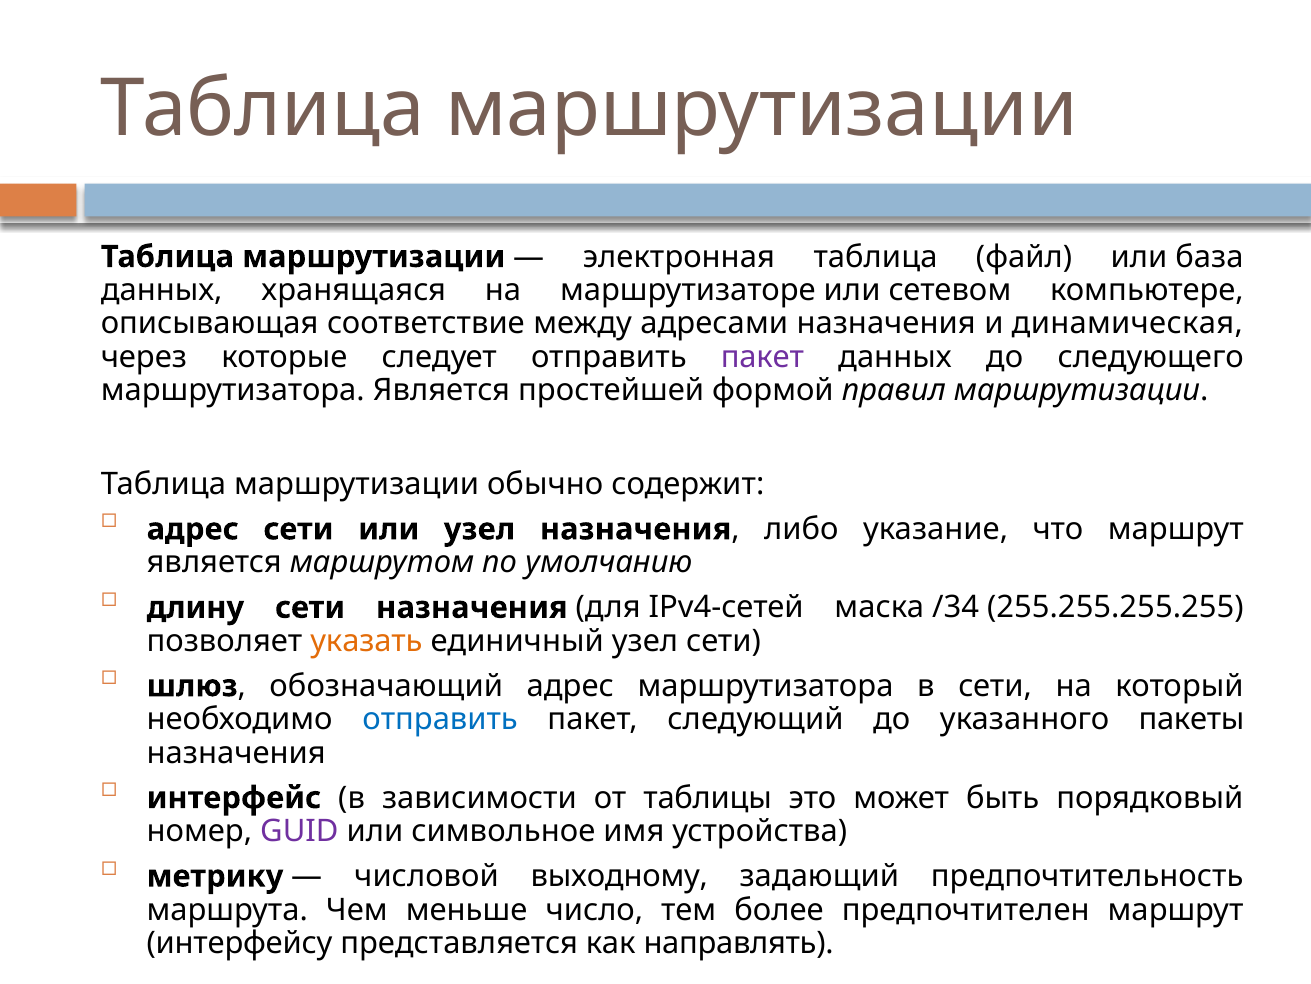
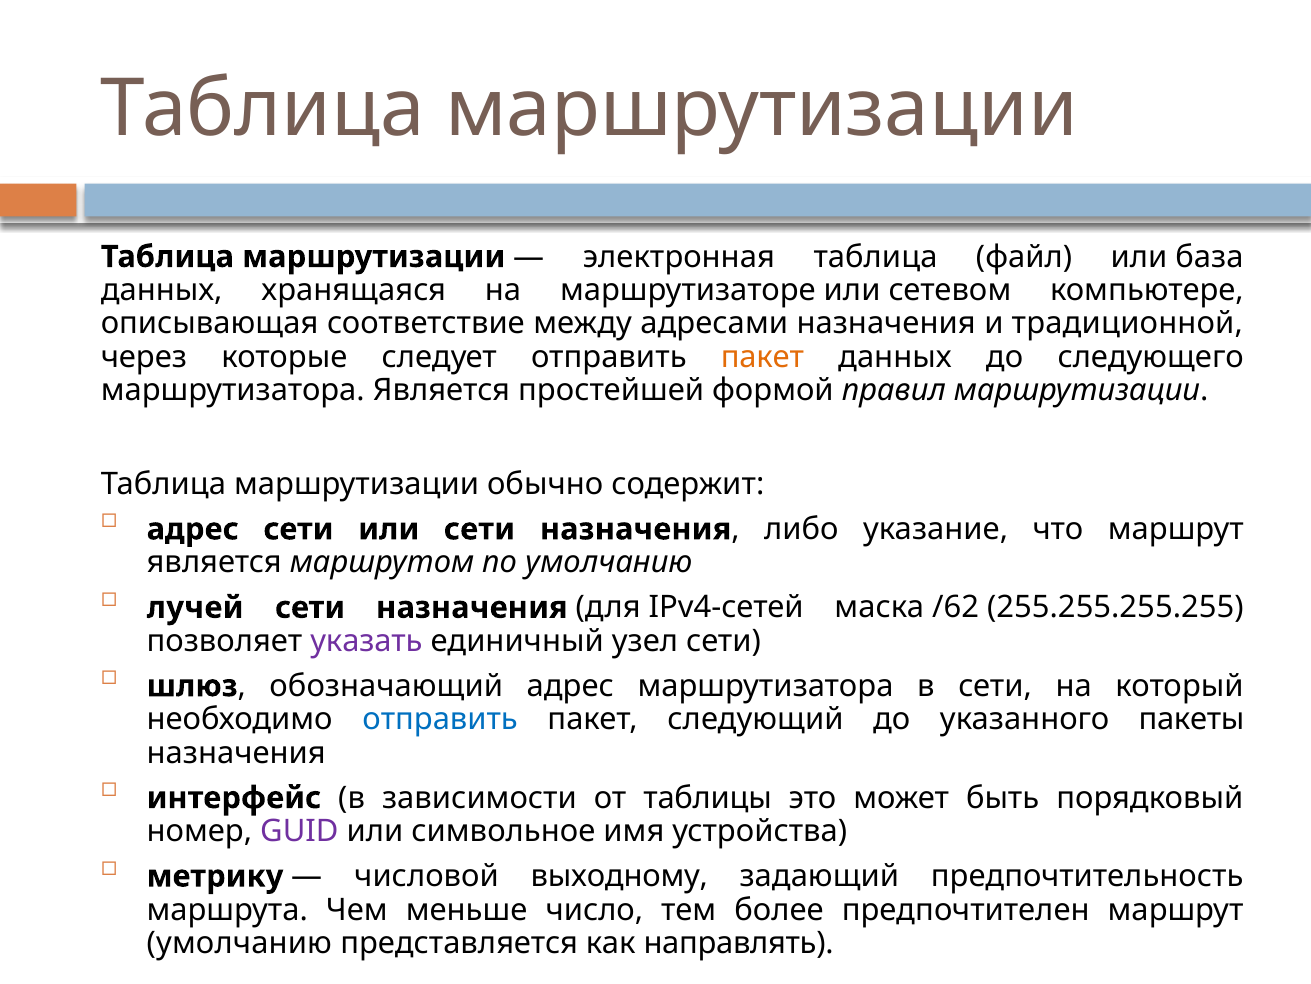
динамическая: динамическая -> традиционной (1127, 324)
пакет colour: purple -> orange (762, 357)
или узел: узел -> сети (479, 529)
длину: длину -> лучей (195, 607)
/34: /34 -> /62 (956, 607)
указать colour: orange -> purple (366, 641)
интерфейсу: интерфейсу -> умолчанию (239, 943)
